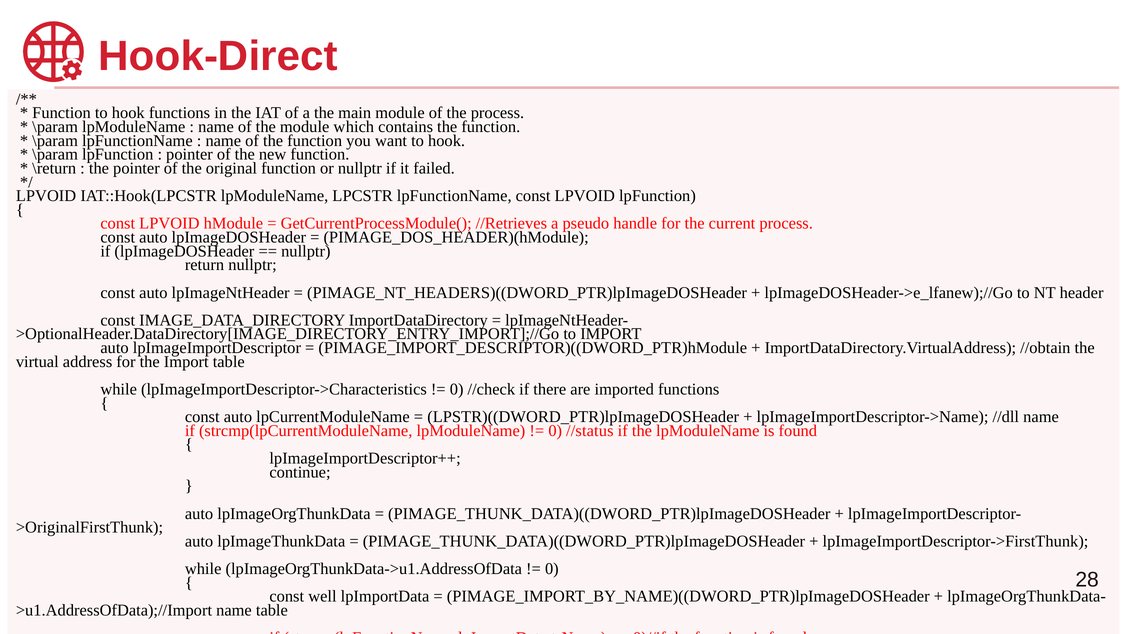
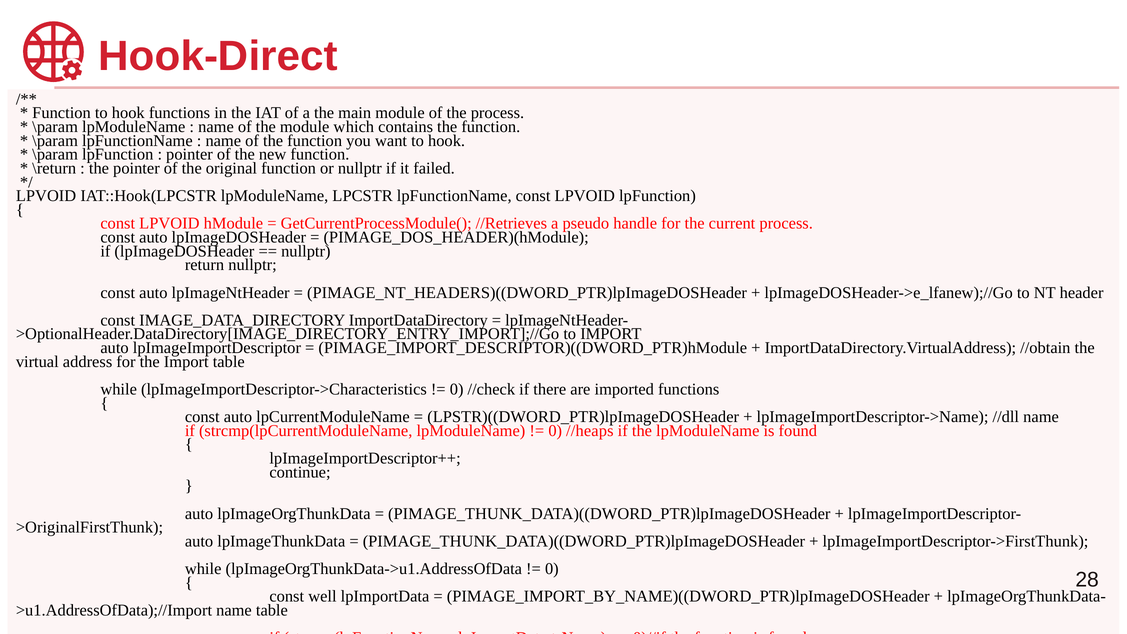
//status: //status -> //heaps (590, 431)
